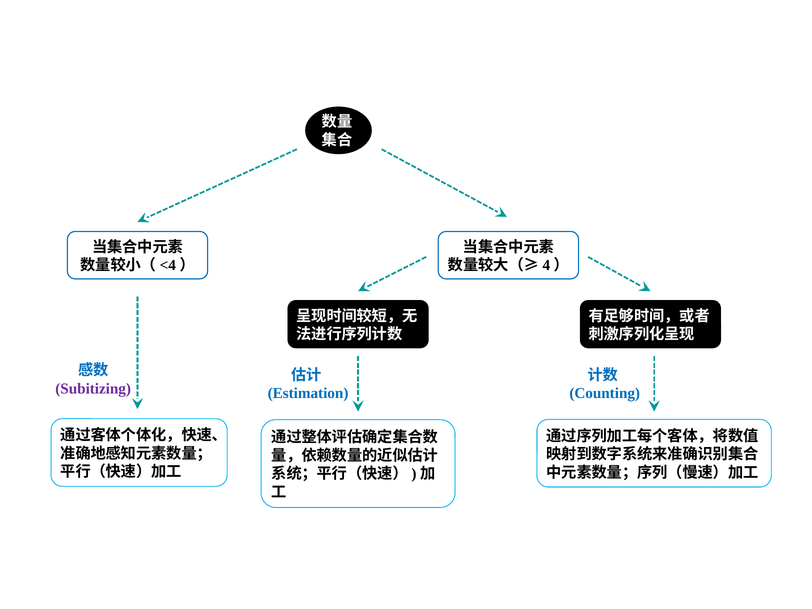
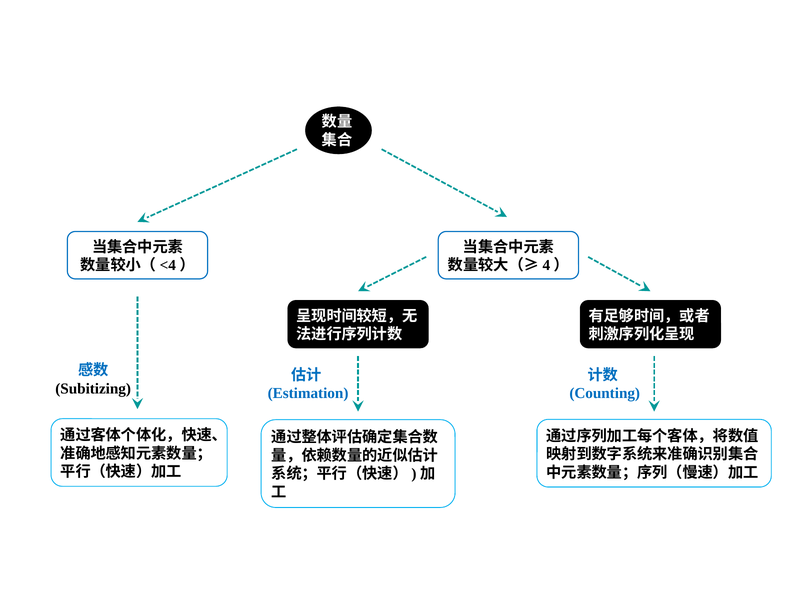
Subitizing colour: purple -> black (93, 389)
